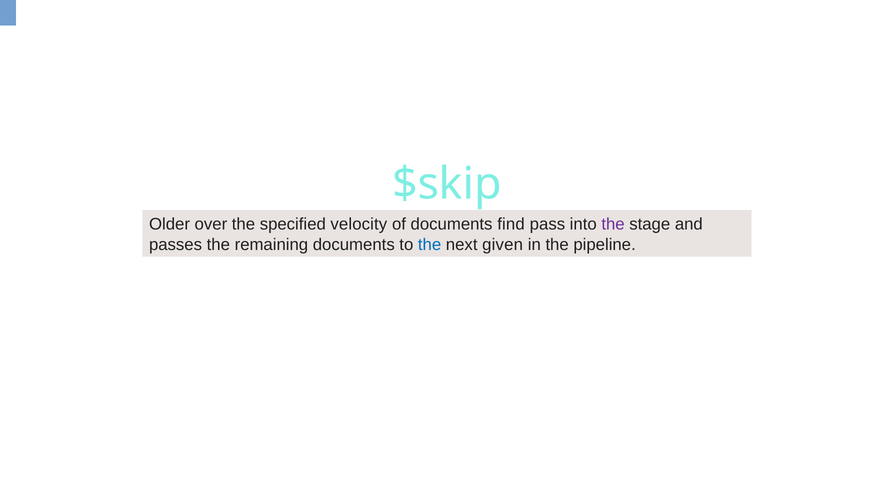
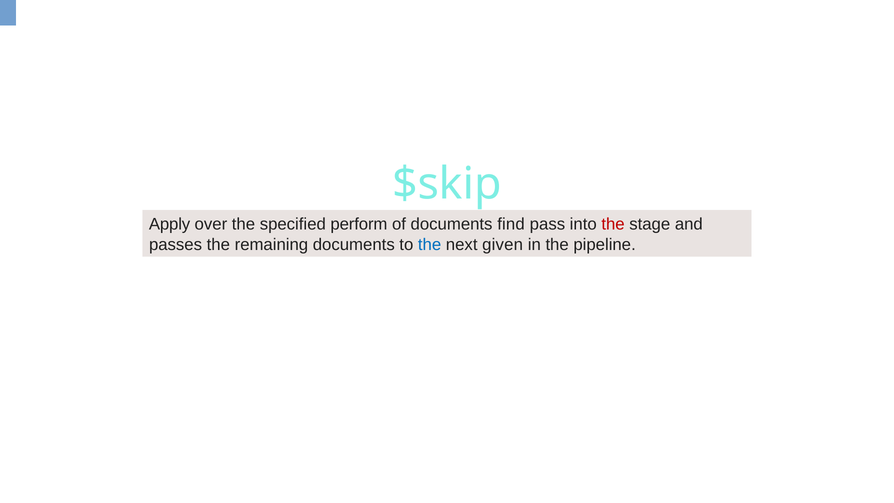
Older: Older -> Apply (170, 224)
velocity: velocity -> perform (359, 224)
the colour: purple -> red (613, 224)
